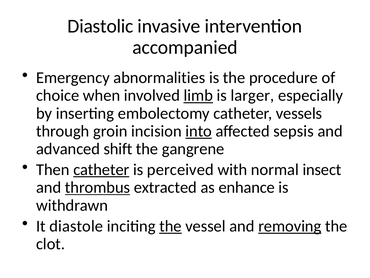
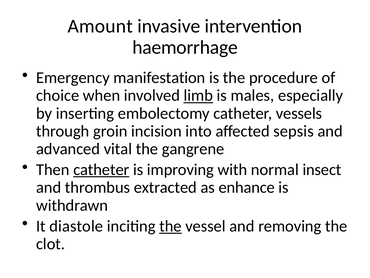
Diastolic: Diastolic -> Amount (100, 26)
accompanied: accompanied -> haemorrhage (185, 47)
abnormalities: abnormalities -> manifestation (159, 78)
larger: larger -> males (252, 95)
into underline: present -> none (199, 131)
shift: shift -> vital (118, 149)
perceived: perceived -> improving (180, 169)
thrombus underline: present -> none (98, 187)
removing underline: present -> none (290, 226)
